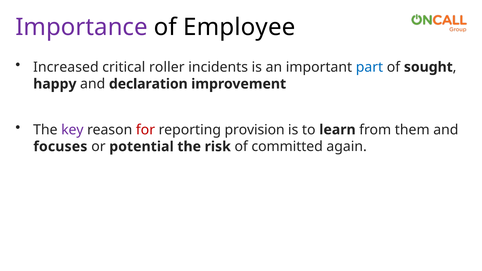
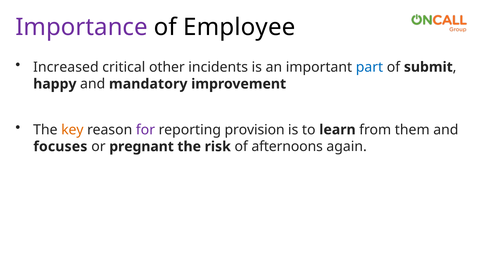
roller: roller -> other (167, 67)
sought: sought -> submit (428, 67)
declaration: declaration -> mandatory (148, 84)
key colour: purple -> orange (72, 130)
for colour: red -> purple (145, 130)
potential: potential -> pregnant (142, 147)
committed: committed -> afternoons (287, 147)
